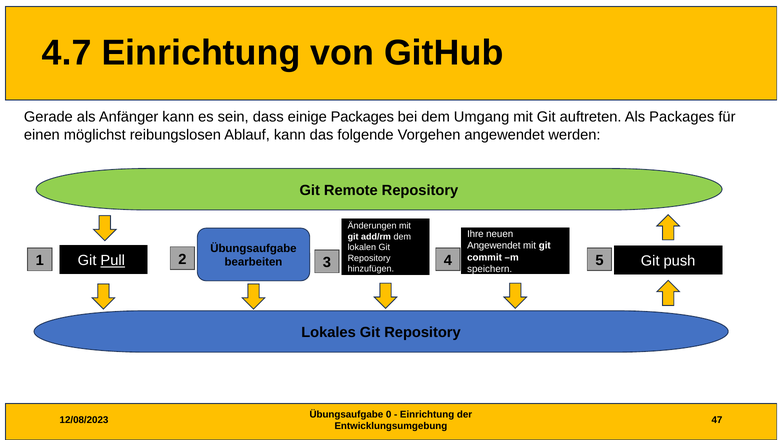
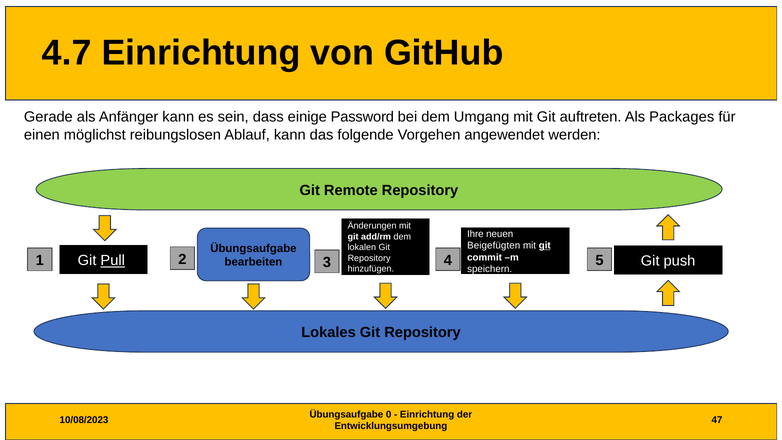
einige Packages: Packages -> Password (362, 117)
Angewendet: Angewendet -> Beigefügten (494, 246)
git underline: none -> present (545, 246)
12/08/2023: 12/08/2023 -> 10/08/2023 (84, 420)
